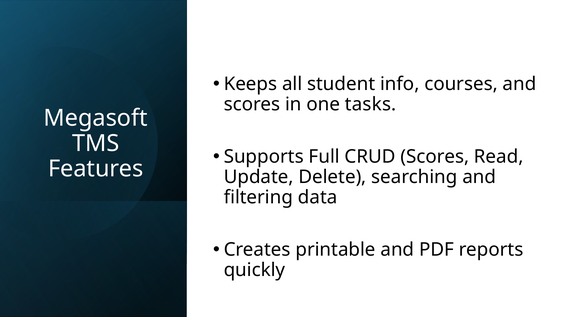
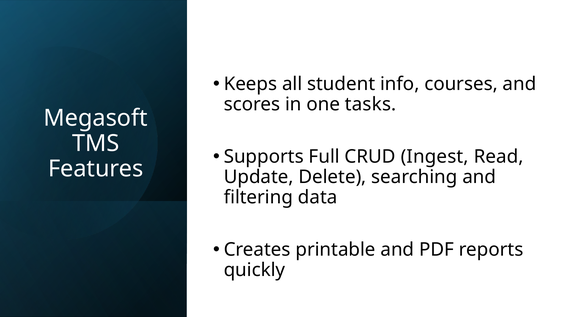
CRUD Scores: Scores -> Ingest (435, 157)
